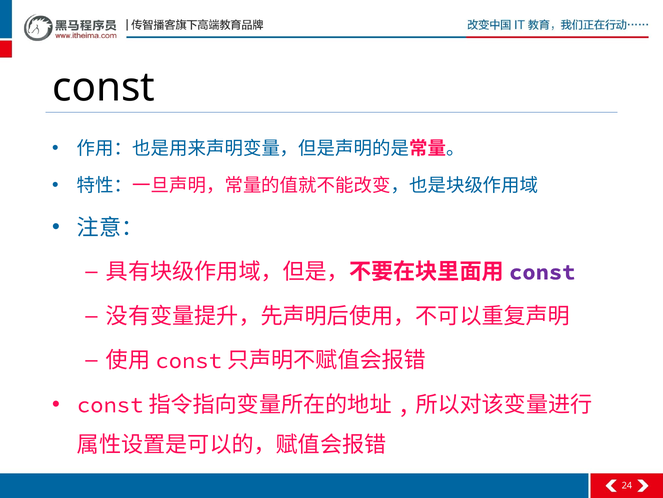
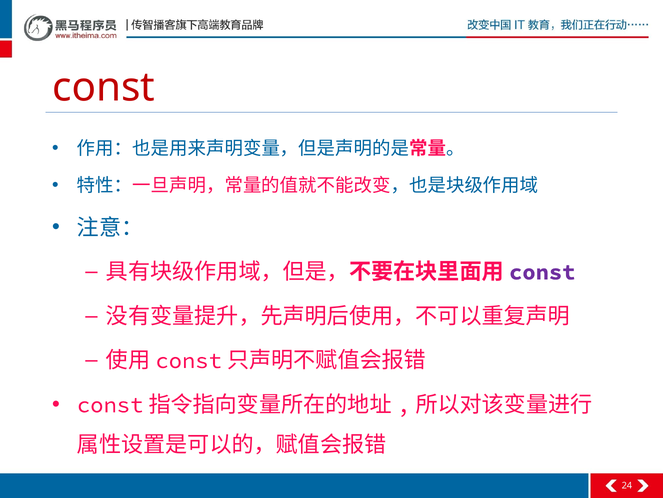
const colour: black -> red (104, 87)
